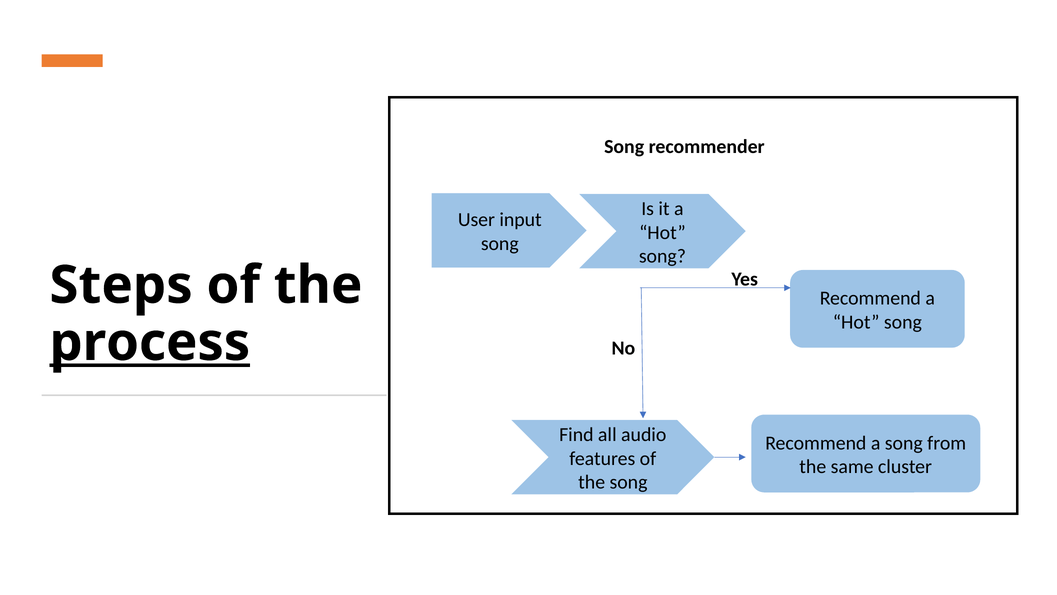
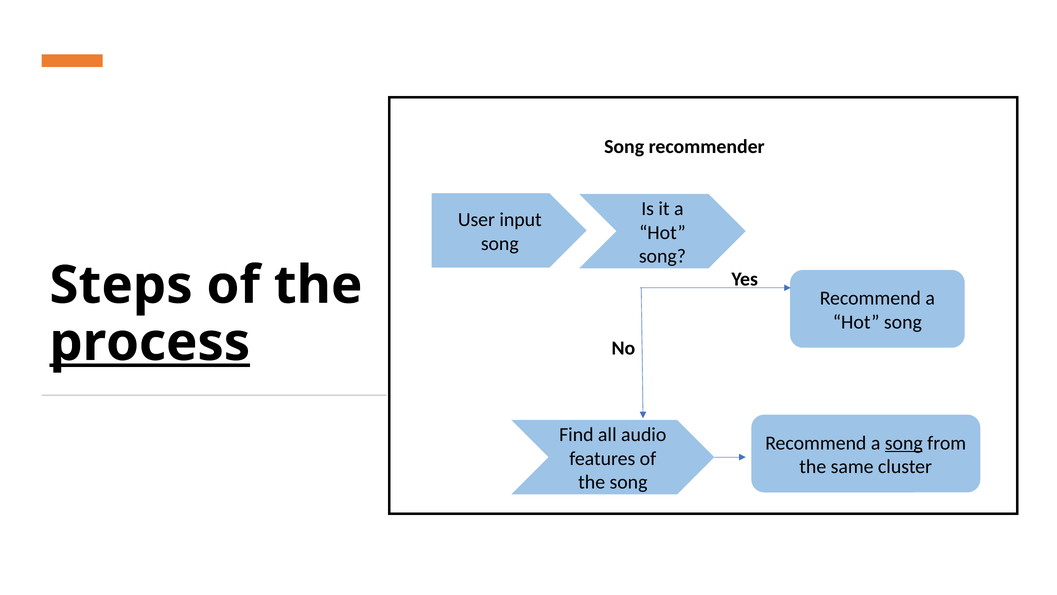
song underline: none -> present (904, 443)
